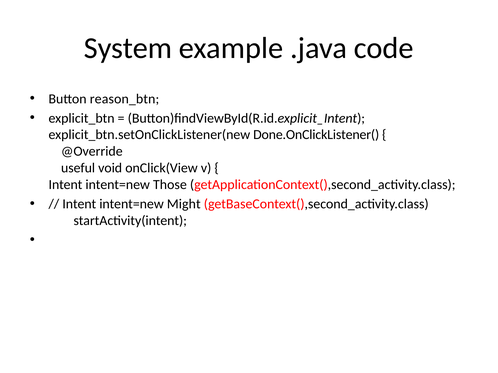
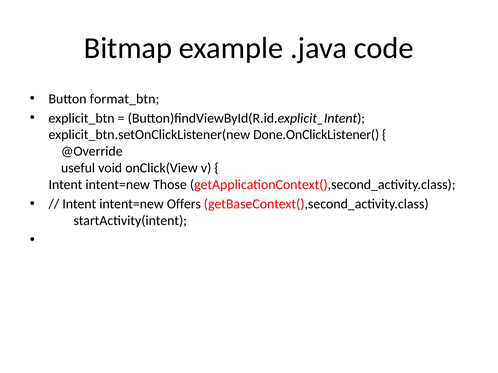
System: System -> Bitmap (128, 48)
reason_btn: reason_btn -> format_btn (125, 99)
Might: Might -> Offers (184, 204)
